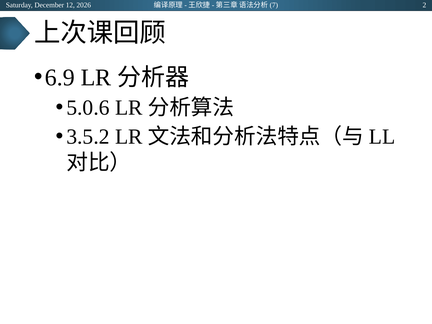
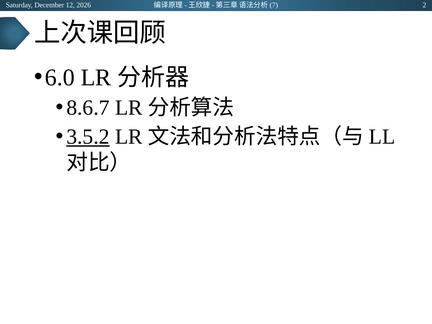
6.9: 6.9 -> 6.0 (60, 78)
5.0.6: 5.0.6 -> 8.6.7 (88, 108)
3.5.2 underline: none -> present (88, 137)
